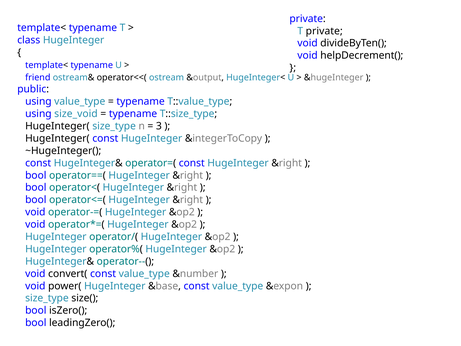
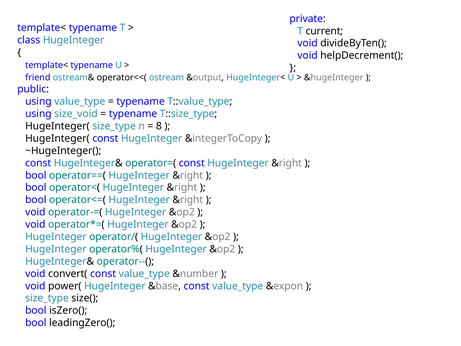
T private: private -> current (324, 31)
3: 3 -> 8 (159, 126)
